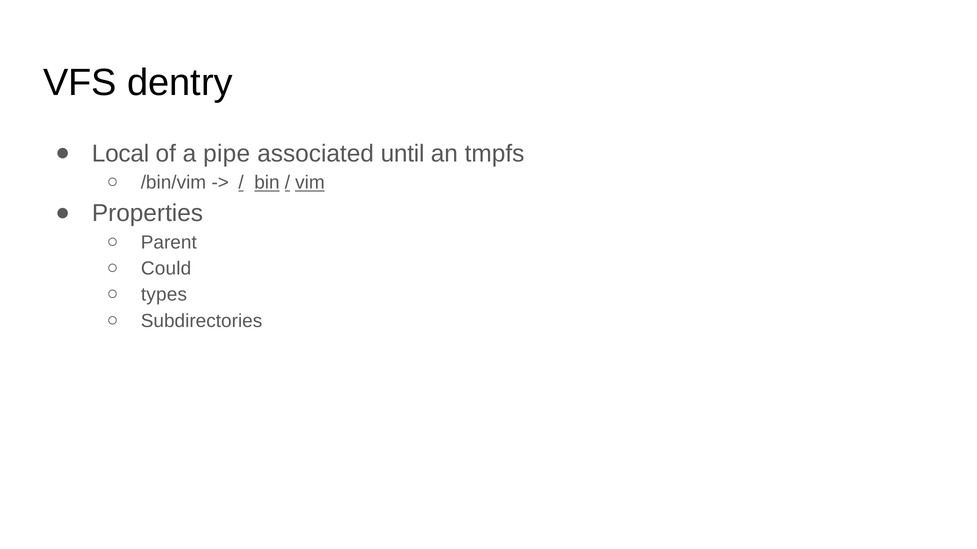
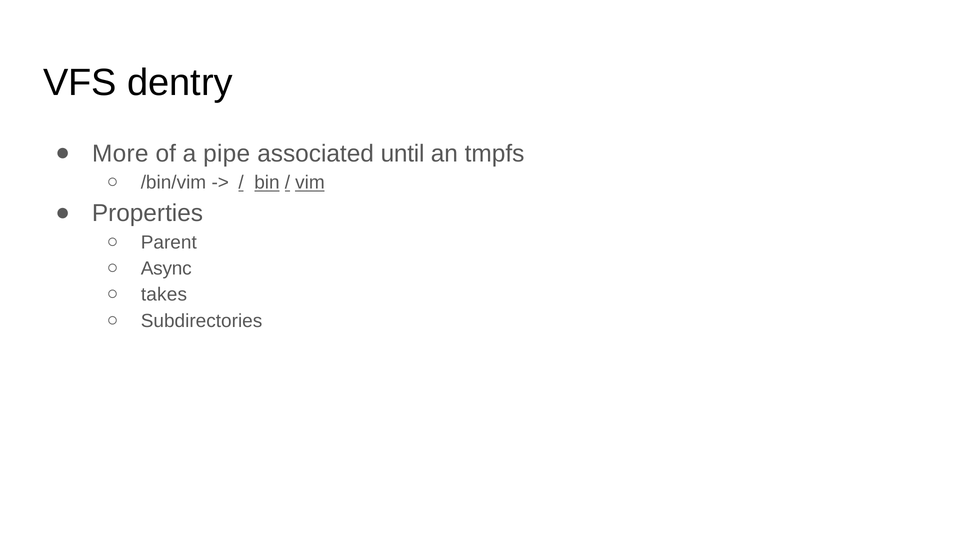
Local: Local -> More (120, 154)
Could: Could -> Async (166, 269)
types: types -> takes (164, 295)
